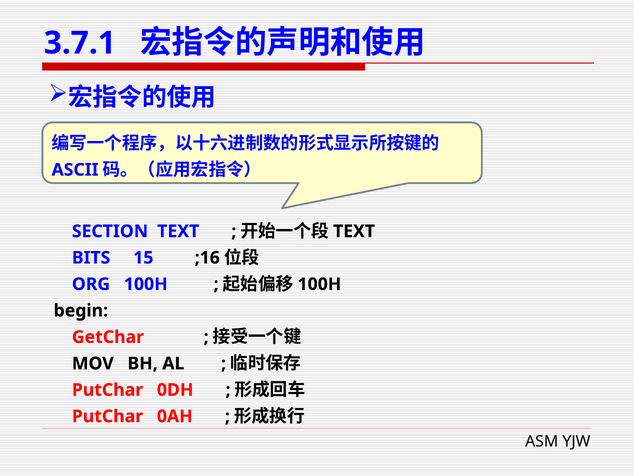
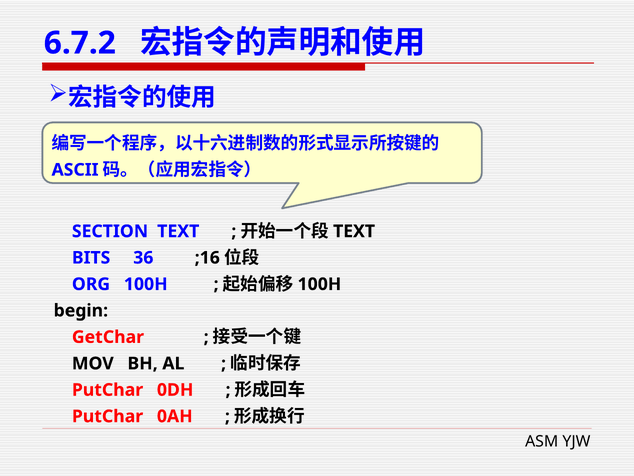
3.7.1: 3.7.1 -> 6.7.2 (80, 43)
15: 15 -> 36 (143, 258)
